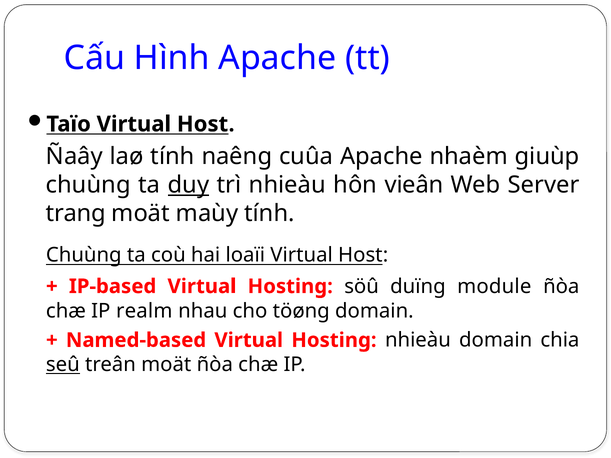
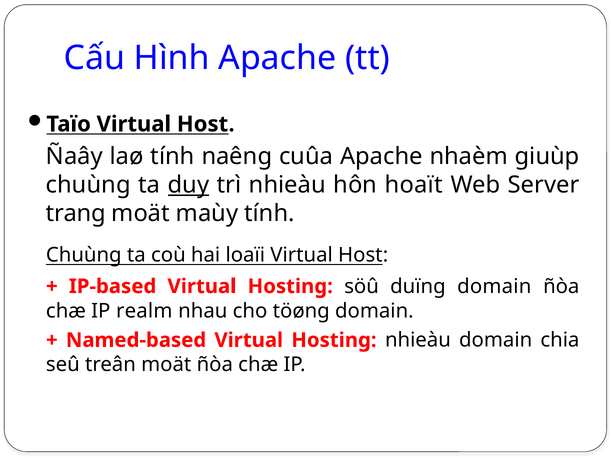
vieân: vieân -> hoaït (414, 185)
duïng module: module -> domain (494, 287)
seû underline: present -> none (63, 365)
